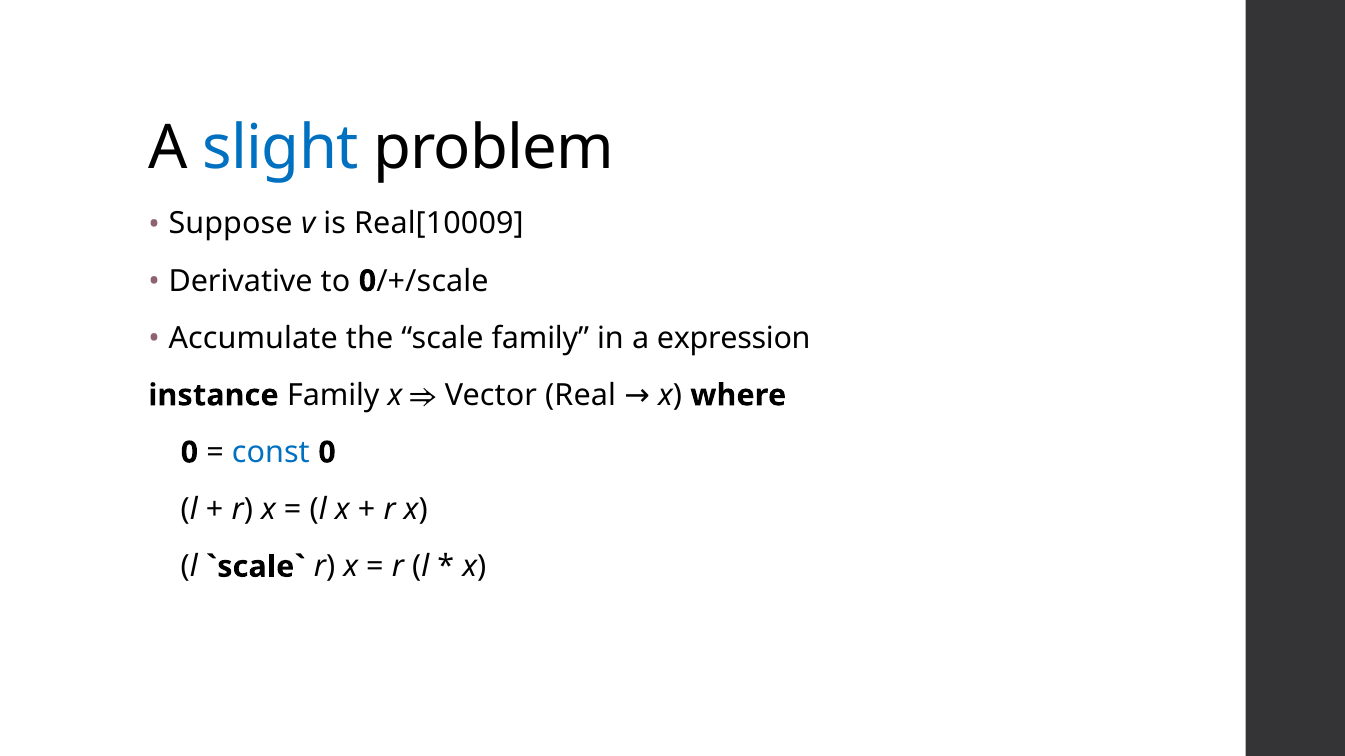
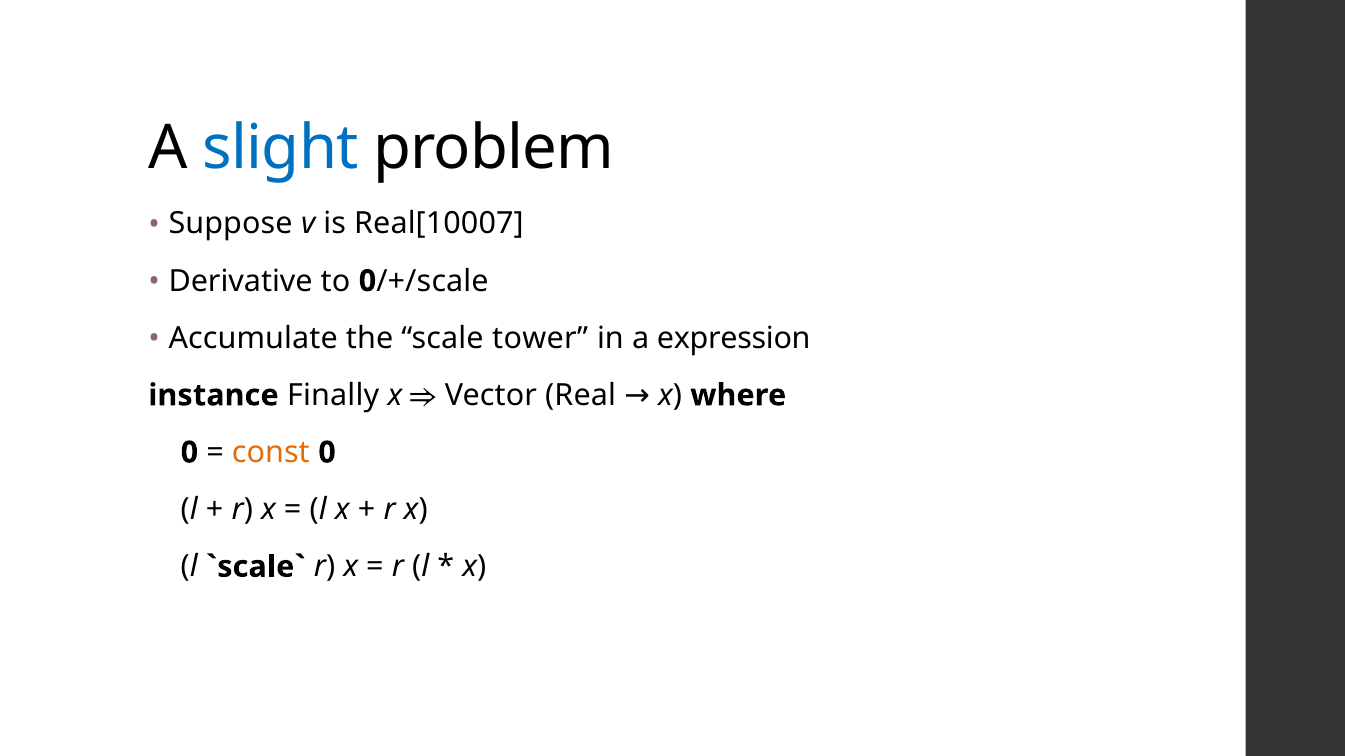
Real[10009: Real[10009 -> Real[10007 (439, 224)
scale family: family -> tower (540, 338)
instance Family: Family -> Finally (333, 396)
const colour: blue -> orange (271, 453)
